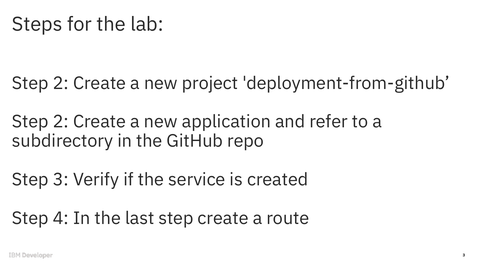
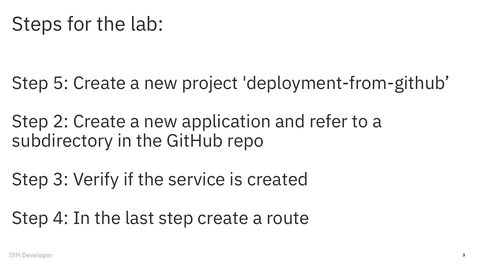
2: 2 -> 5 (61, 83)
